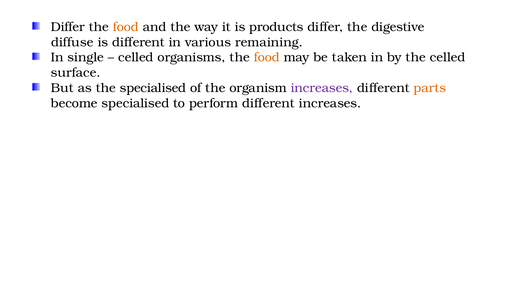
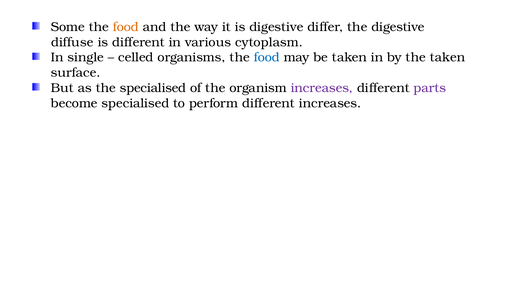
Differ: Differ -> Some (68, 27)
is products: products -> digestive (276, 27)
remaining: remaining -> cytoplasm (269, 42)
food colour: orange -> blue (267, 57)
the celled: celled -> taken (448, 57)
parts colour: orange -> purple (430, 88)
